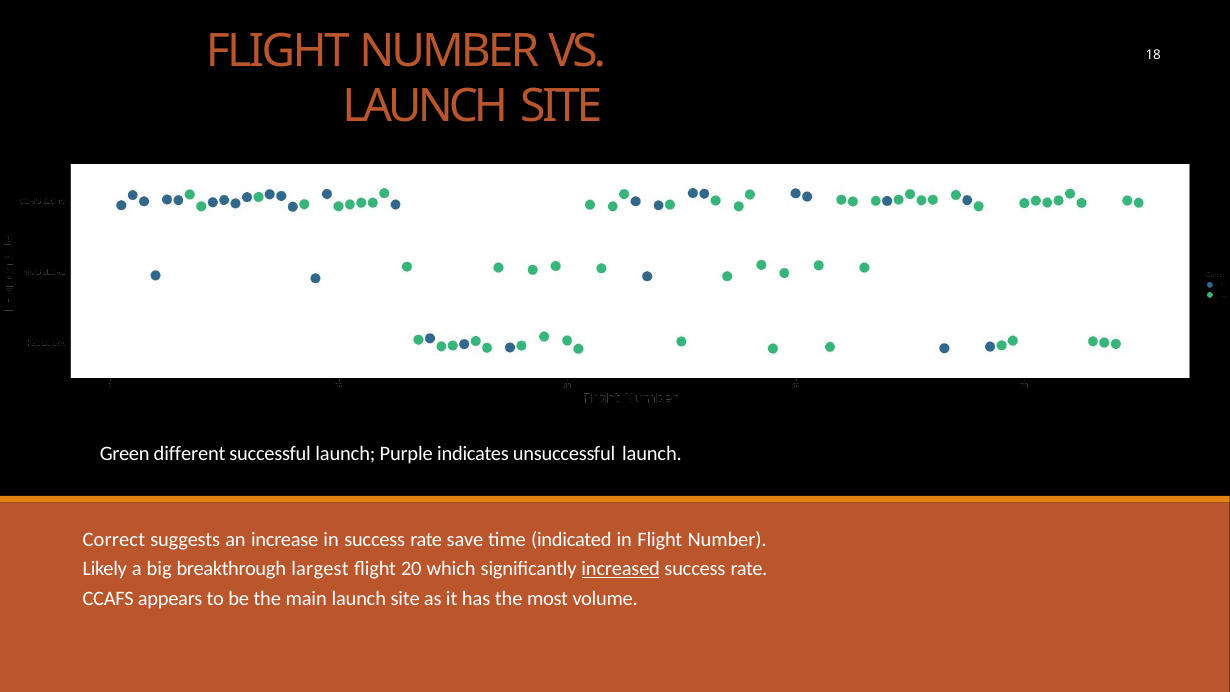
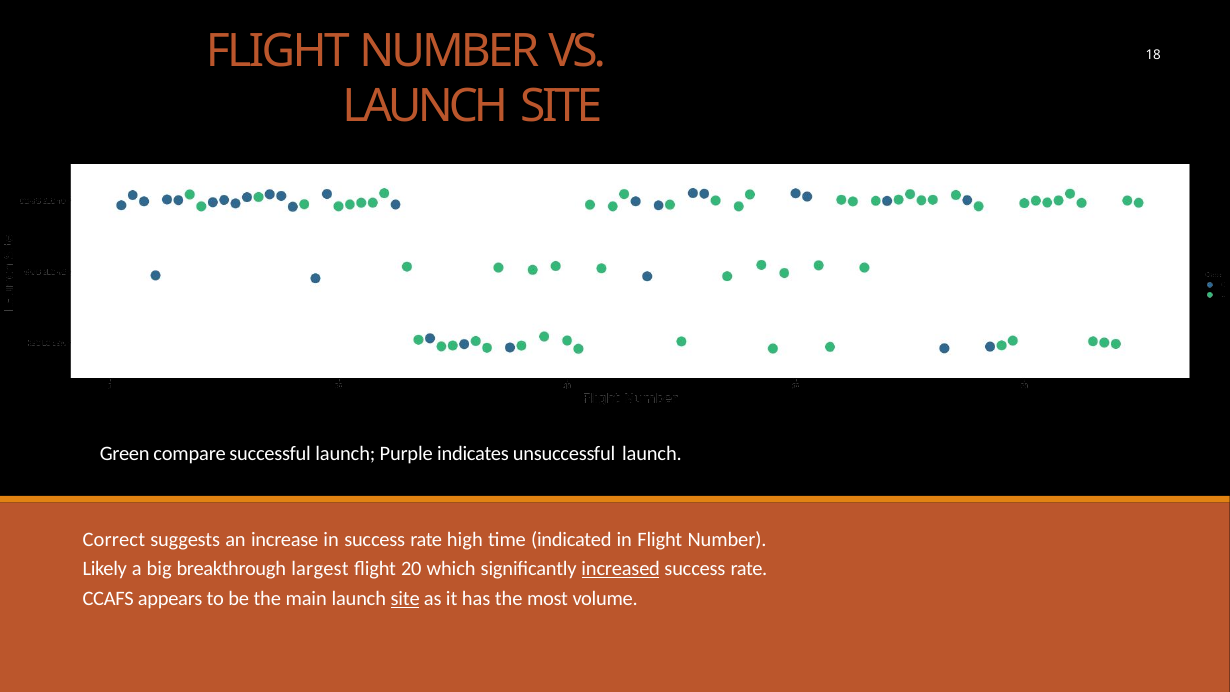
different: different -> compare (190, 453)
save: save -> high (465, 539)
site underline: none -> present (405, 598)
